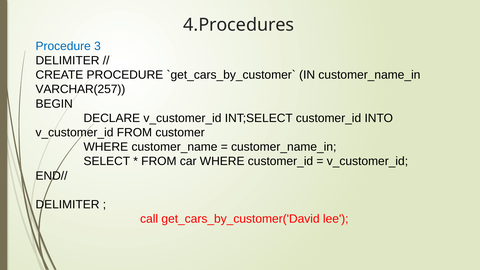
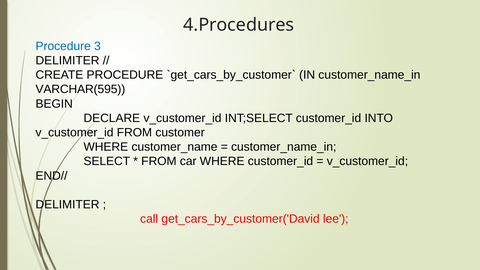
VARCHAR(257: VARCHAR(257 -> VARCHAR(595 (80, 89)
